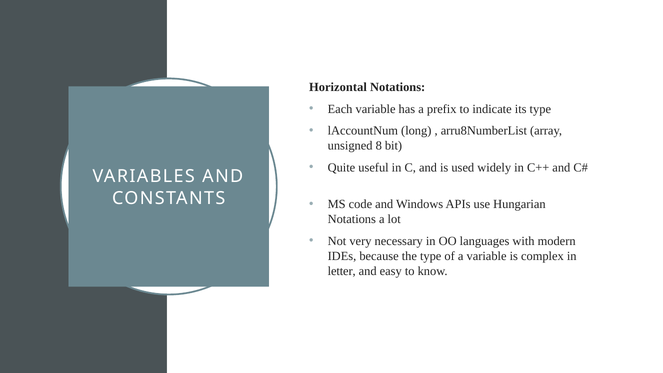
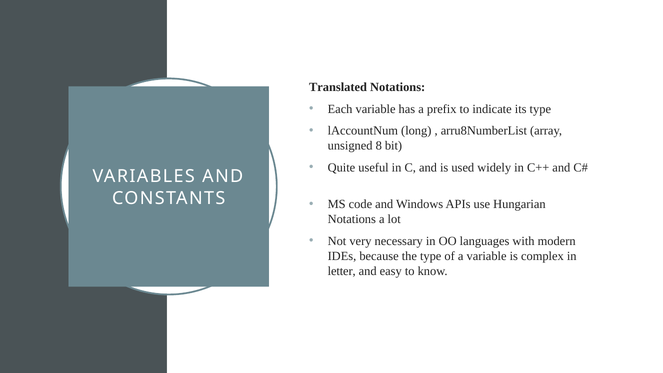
Horizontal: Horizontal -> Translated (338, 87)
